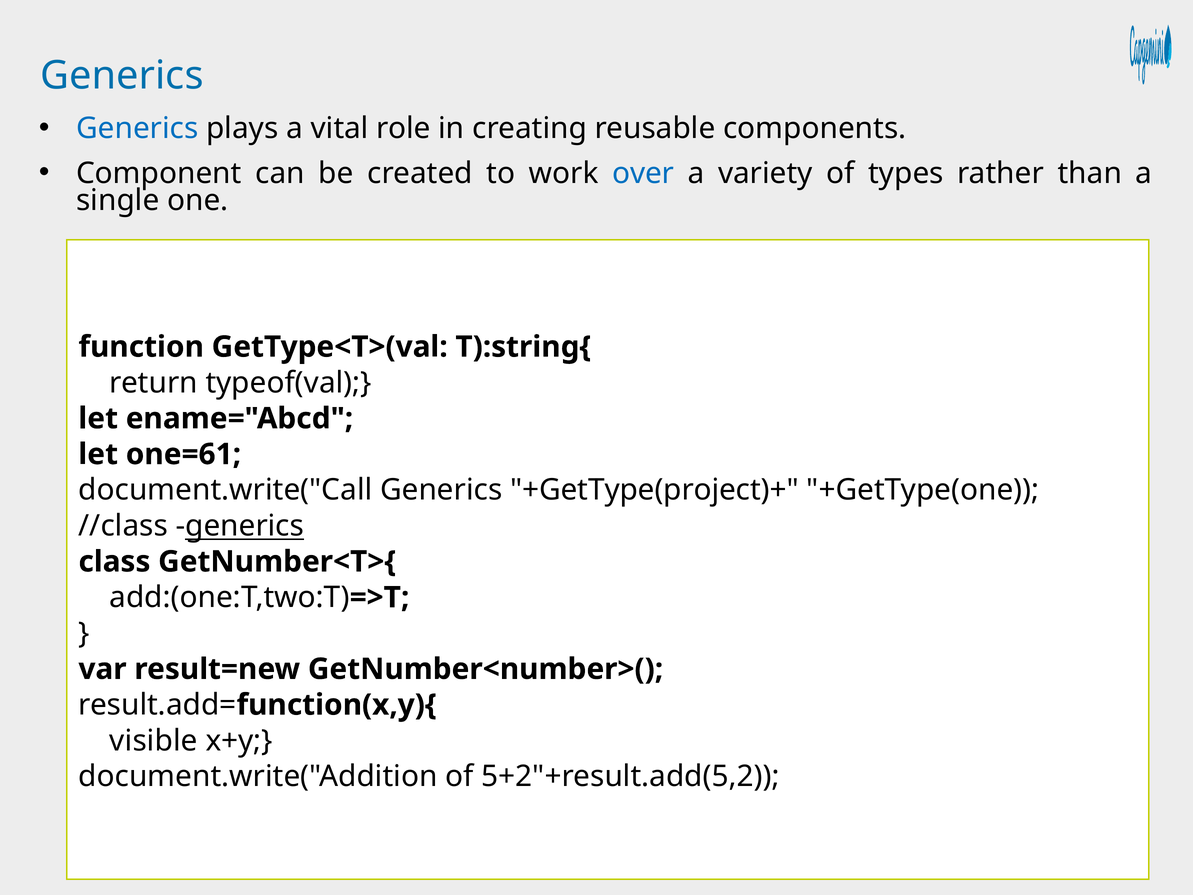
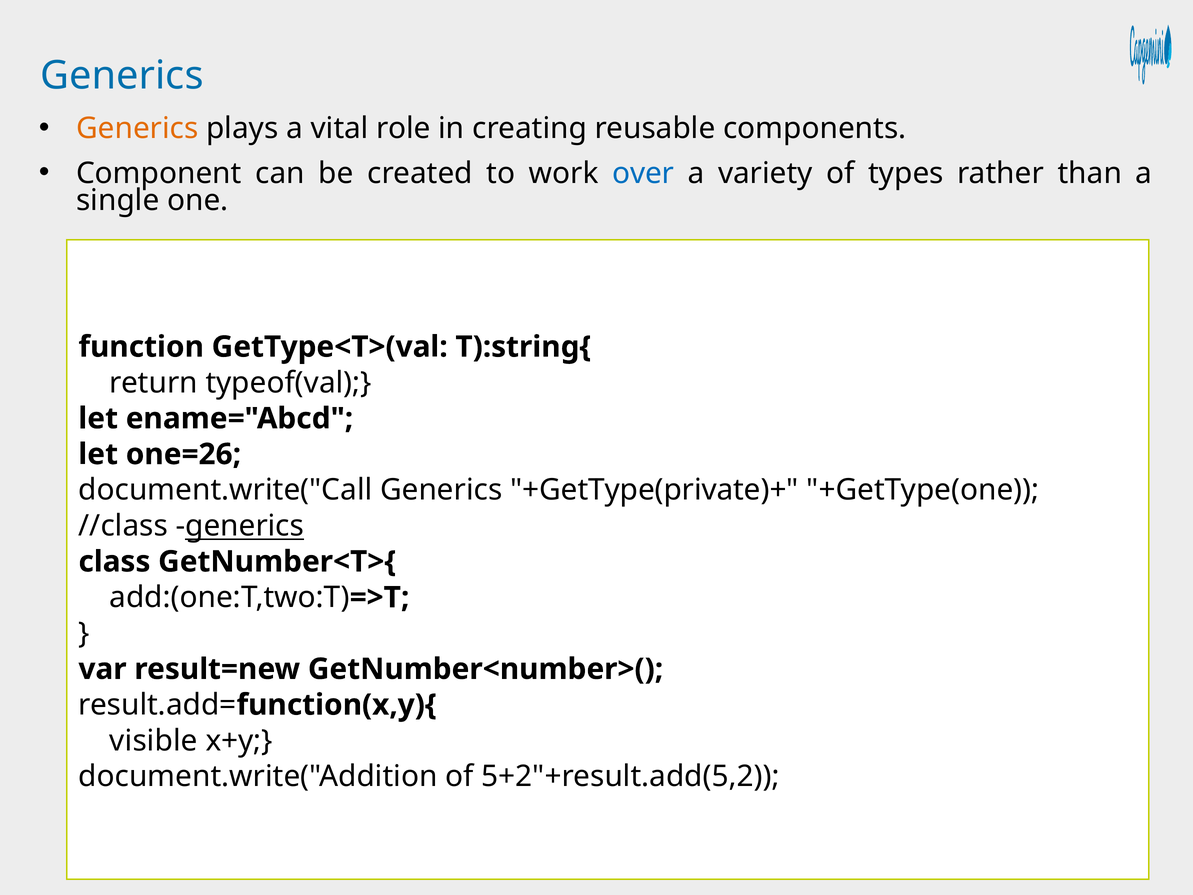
Generics colour: blue -> orange (137, 128)
one=61: one=61 -> one=26 (183, 454)
+GetType(project)+: +GetType(project)+ -> +GetType(private)+ (654, 490)
